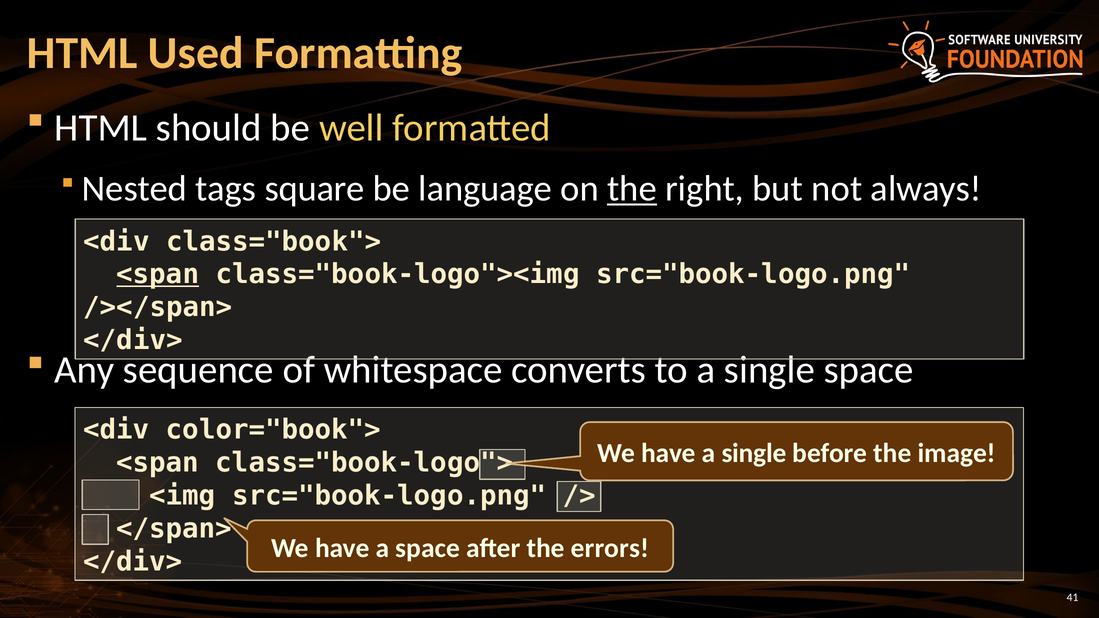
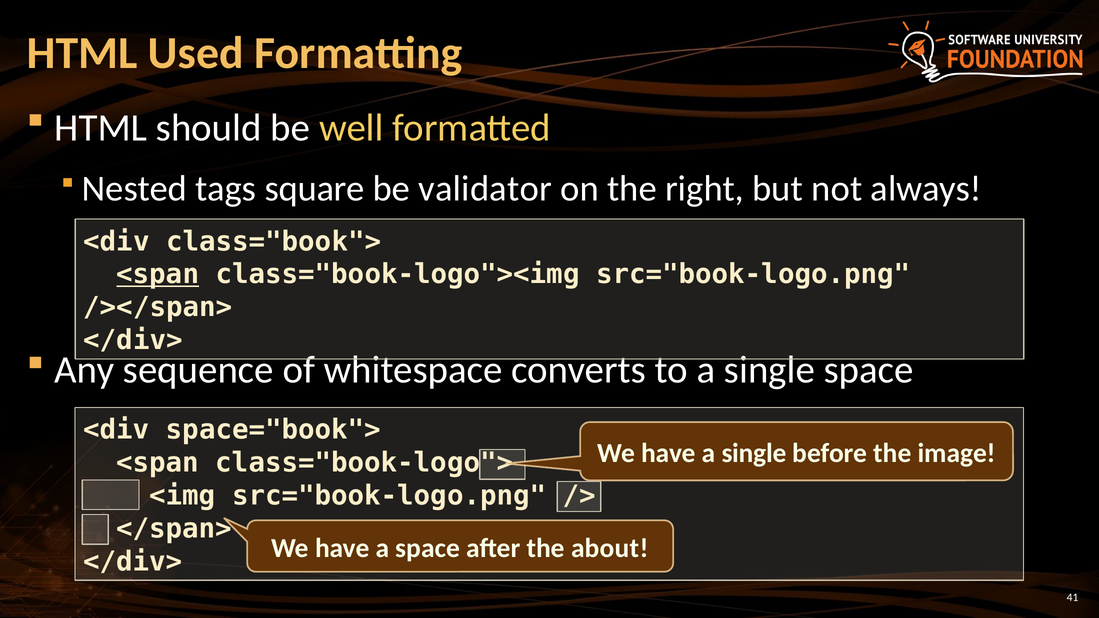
language: language -> validator (485, 189)
the underline: present -> none (632, 189)
color="book">: color="book"> -> space="book"> (273, 430)
errors: errors -> about (610, 548)
